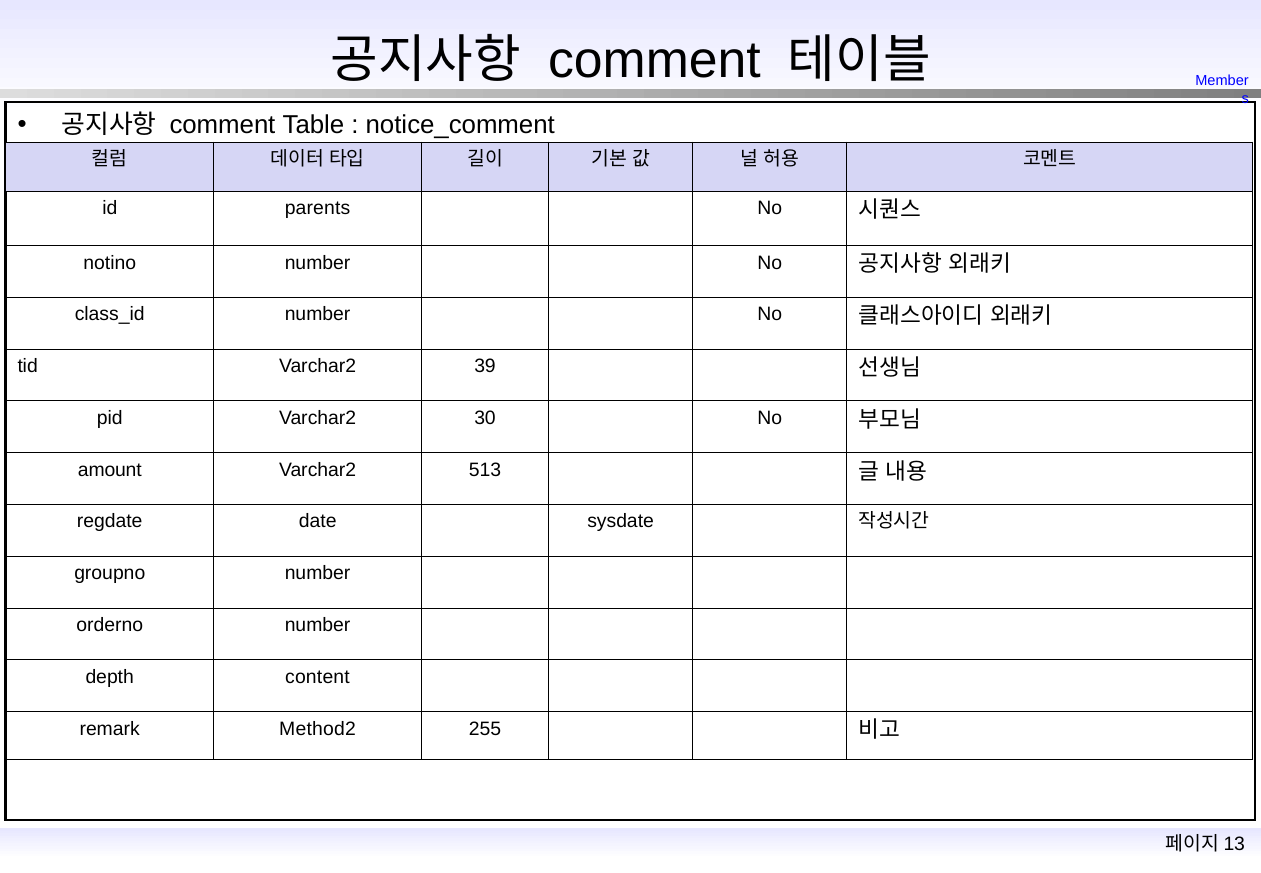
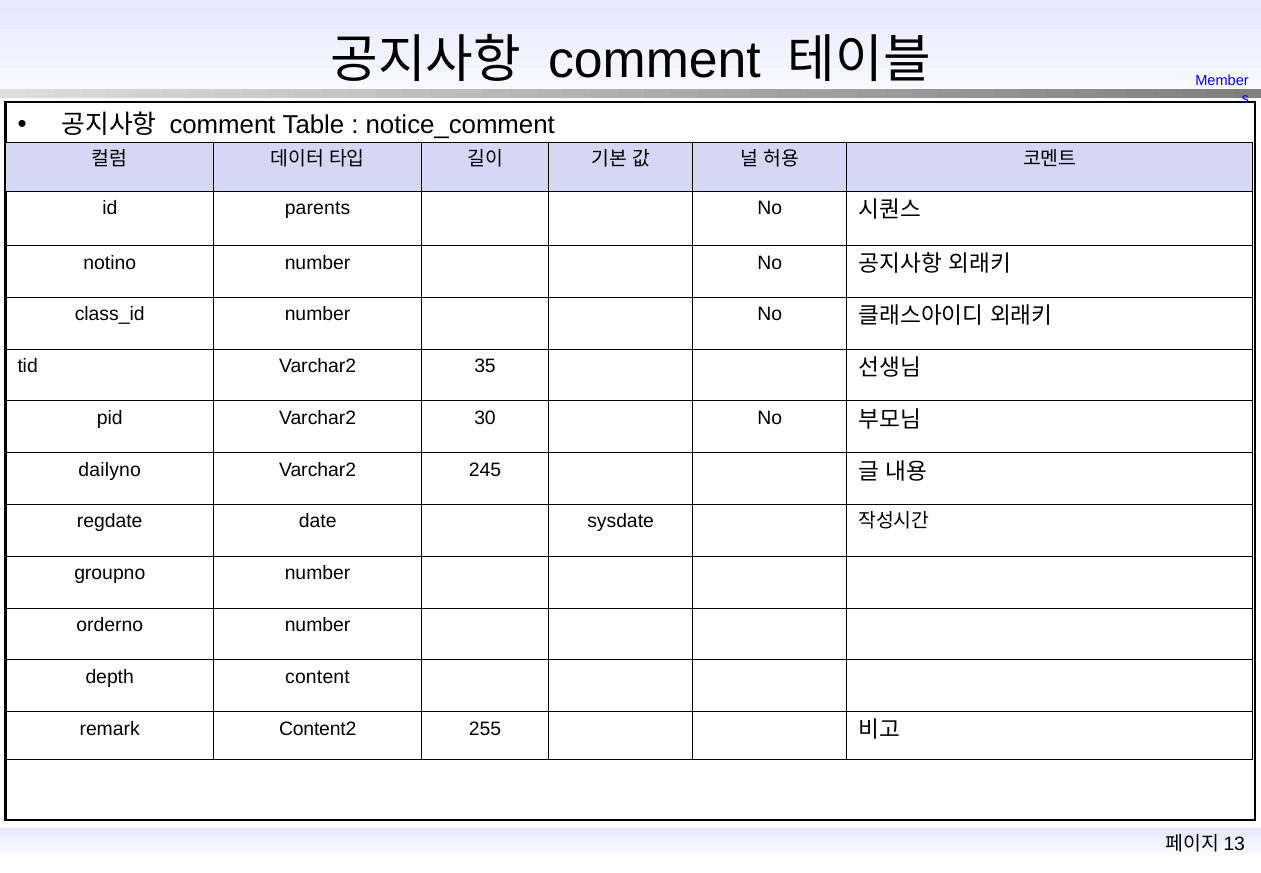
39: 39 -> 35 (485, 366)
amount: amount -> dailyno (110, 470)
513: 513 -> 245 (485, 470)
Method2: Method2 -> Content2 (318, 729)
